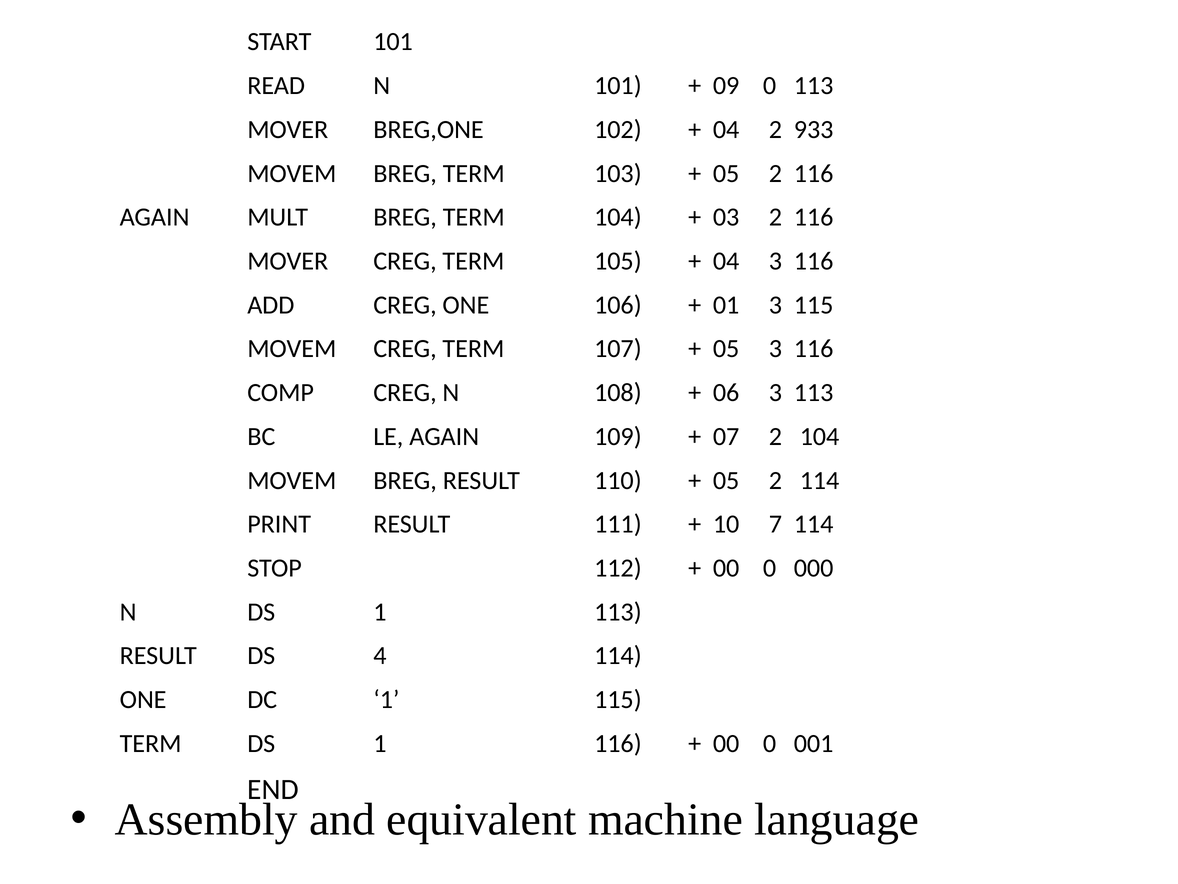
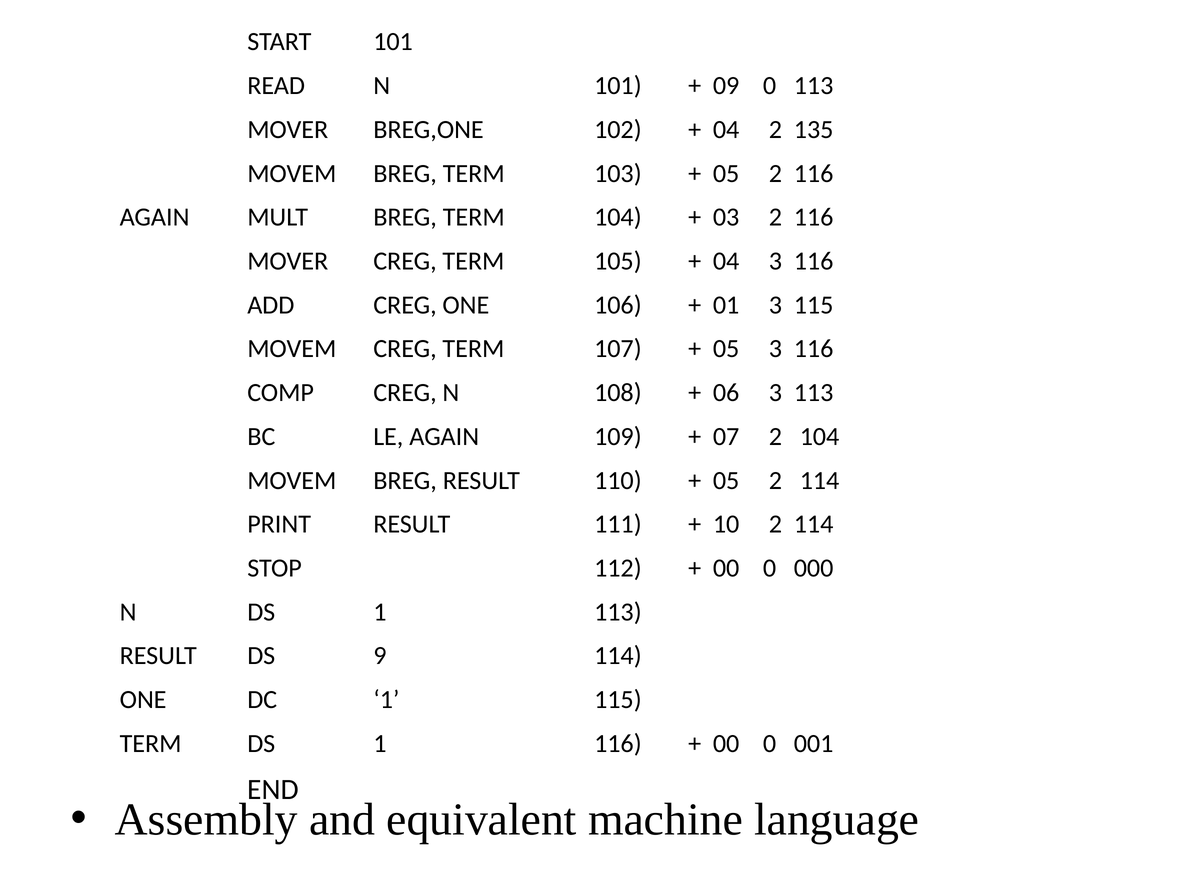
933: 933 -> 135 (814, 129)
10 7: 7 -> 2 (775, 524)
4: 4 -> 9 (380, 655)
